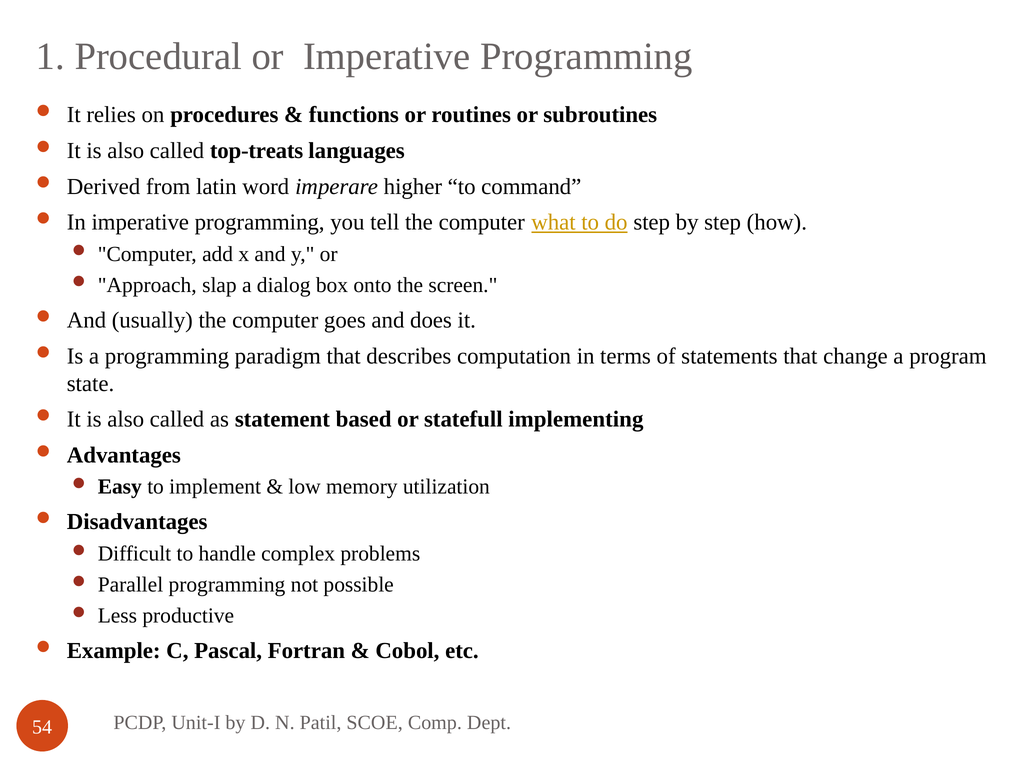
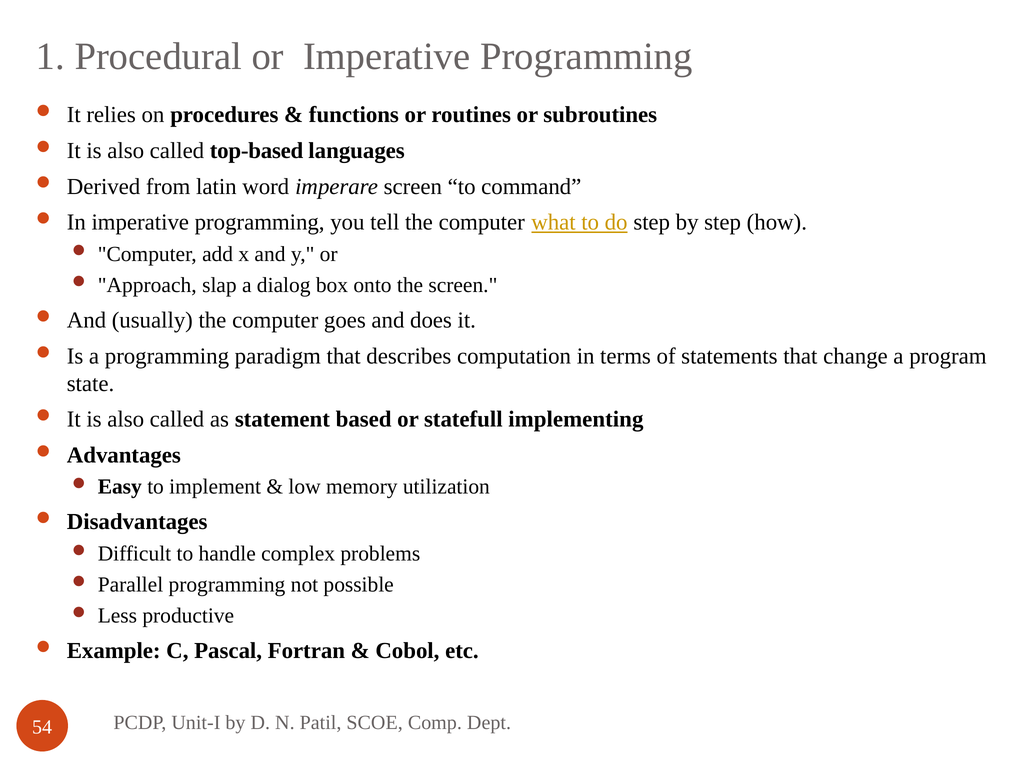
top-treats: top-treats -> top-based (257, 151)
imperare higher: higher -> screen (413, 187)
